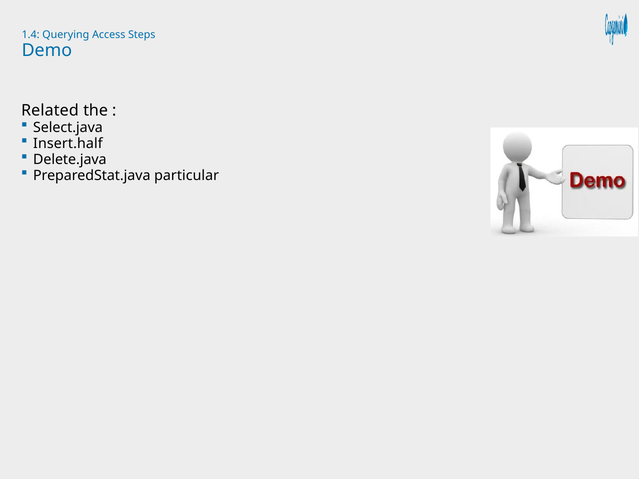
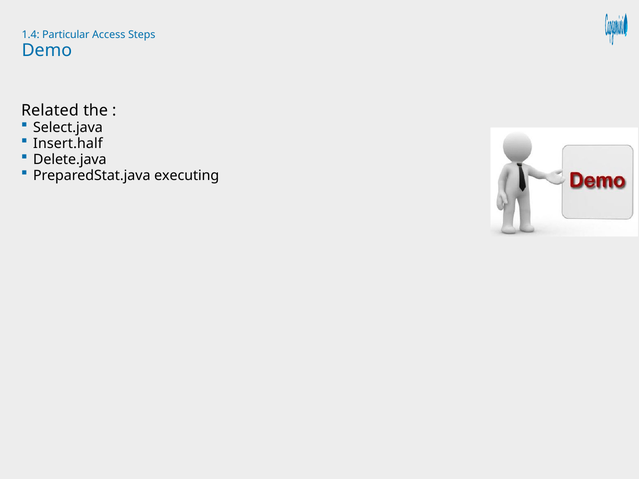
Querying: Querying -> Particular (66, 35)
particular: particular -> executing (187, 175)
